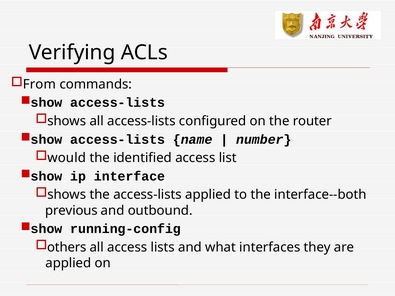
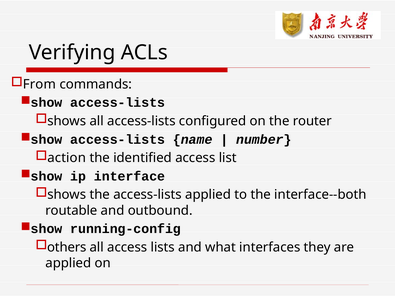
would: would -> action (67, 158)
previous: previous -> routable (71, 211)
